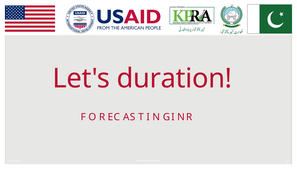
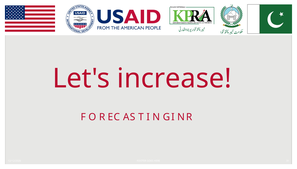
duration: duration -> increase (174, 78)
